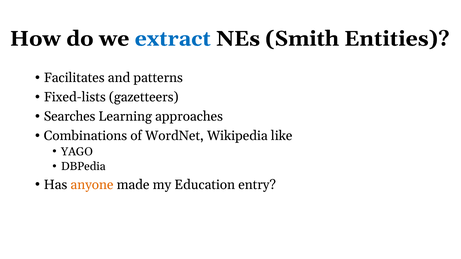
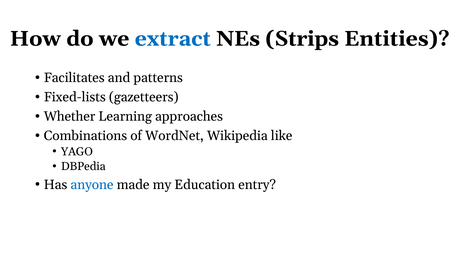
Smith: Smith -> Strips (302, 39)
Searches: Searches -> Whether (70, 117)
anyone colour: orange -> blue (92, 185)
